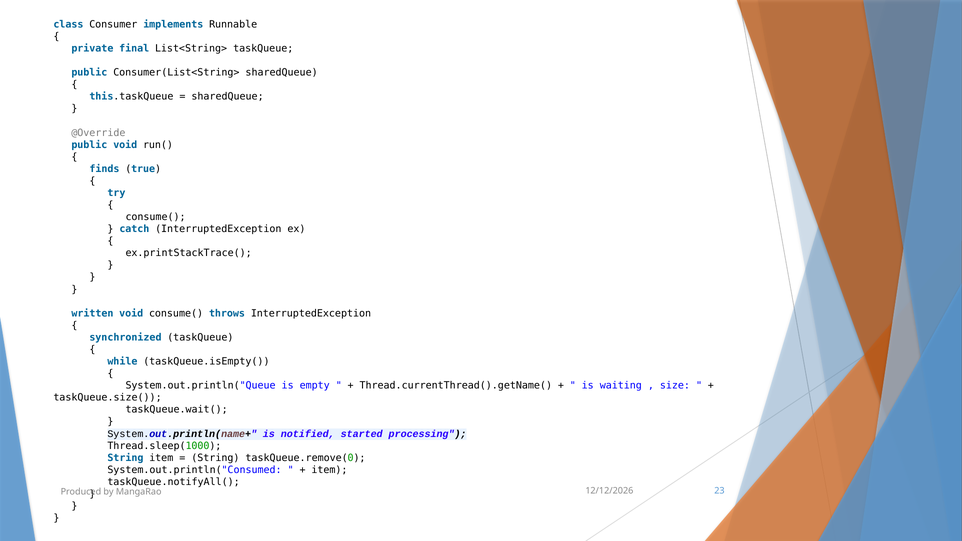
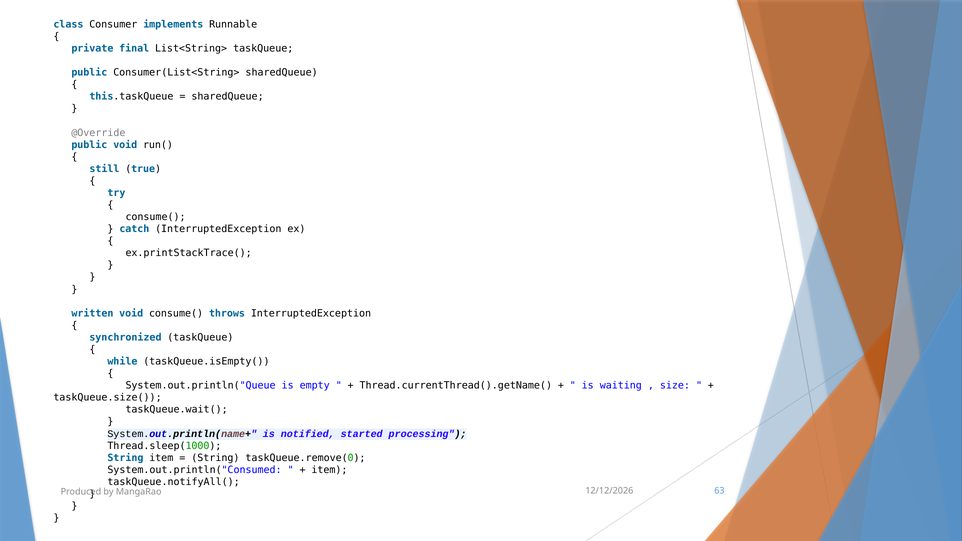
finds: finds -> still (104, 169)
23: 23 -> 63 (719, 491)
